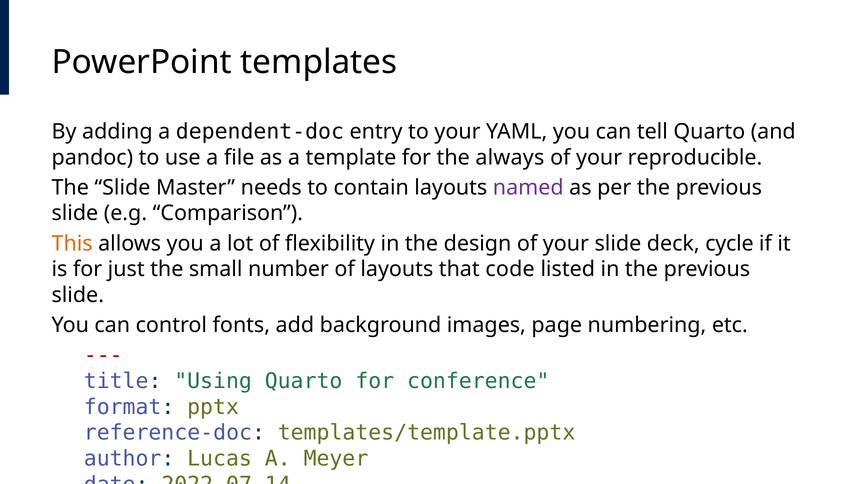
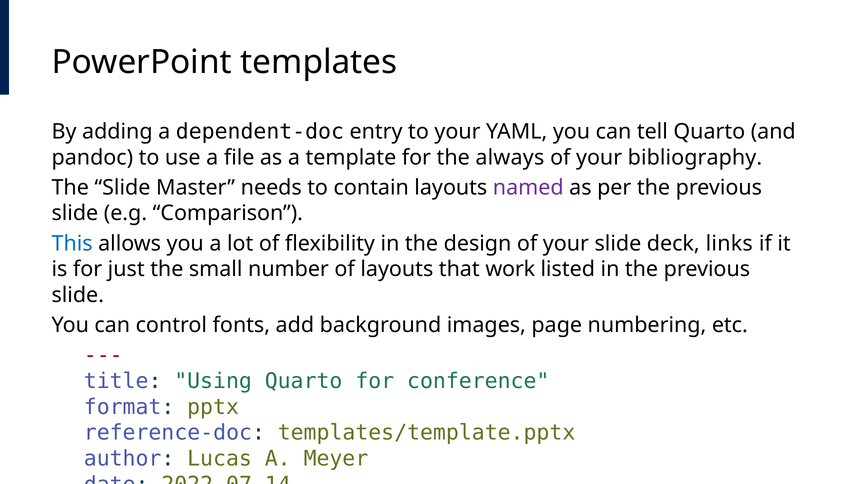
reproducible: reproducible -> bibliography (695, 157)
This colour: orange -> blue (72, 243)
cycle: cycle -> links (729, 243)
code: code -> work (510, 269)
